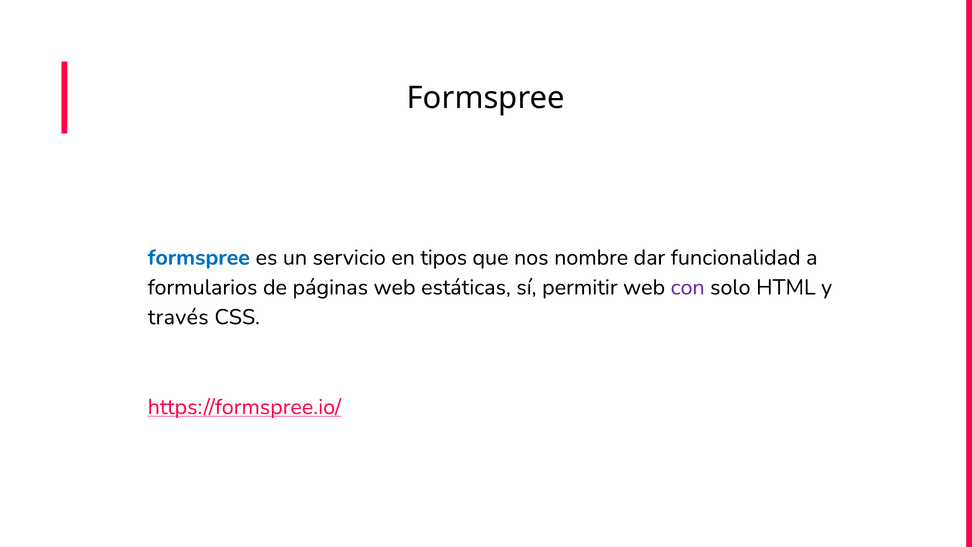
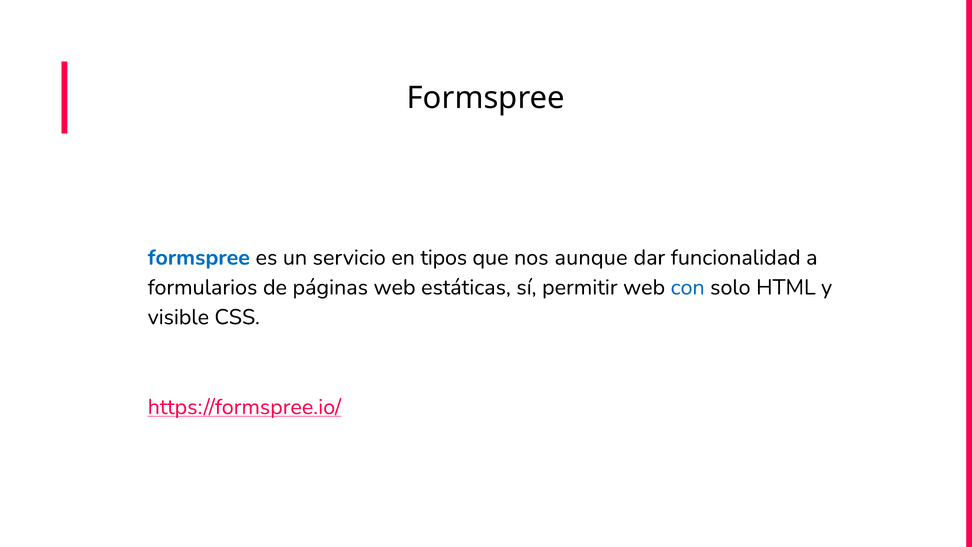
nombre: nombre -> aunque (591, 257)
con colour: purple -> blue (688, 287)
través: través -> visible (178, 317)
